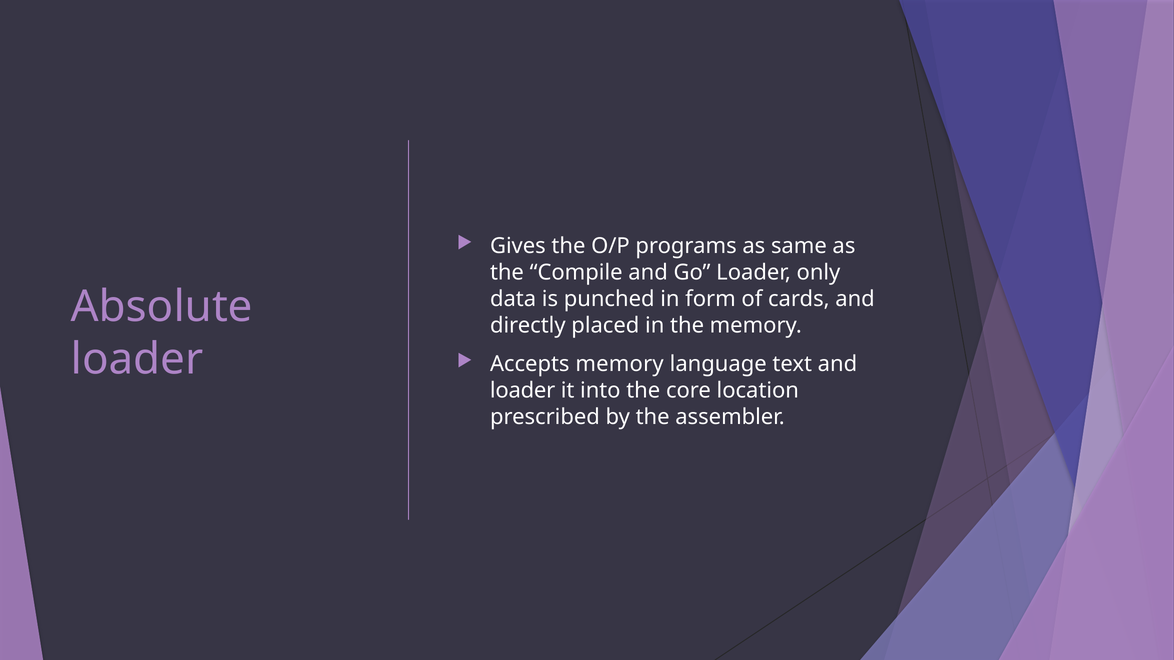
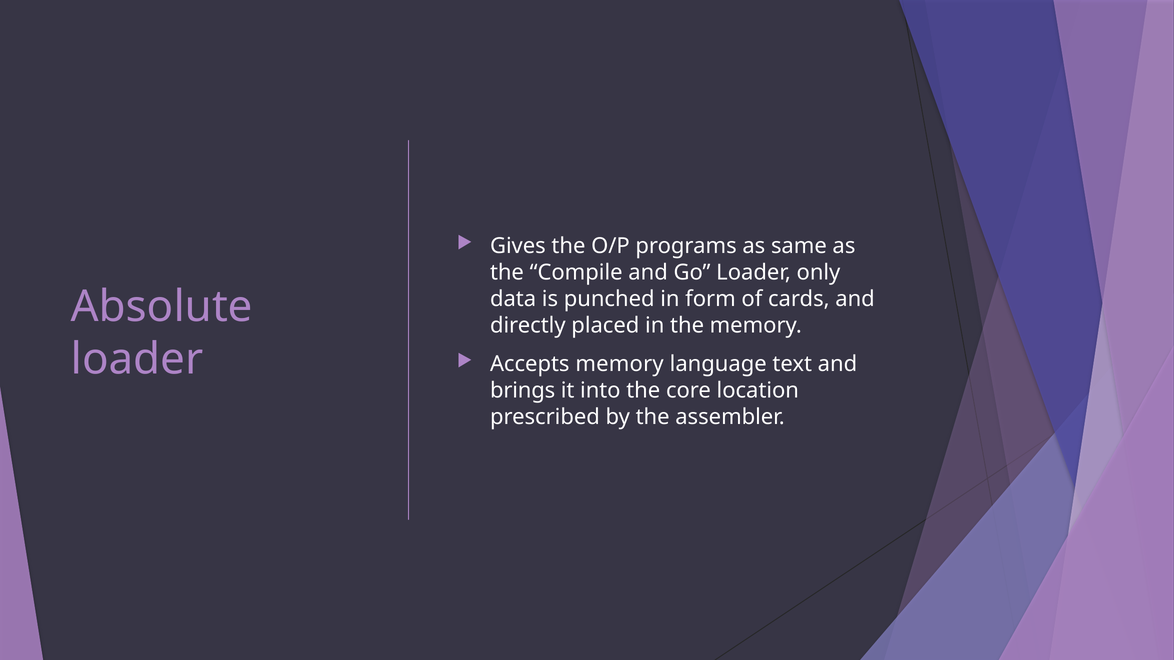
loader: loader -> brings (523, 391)
